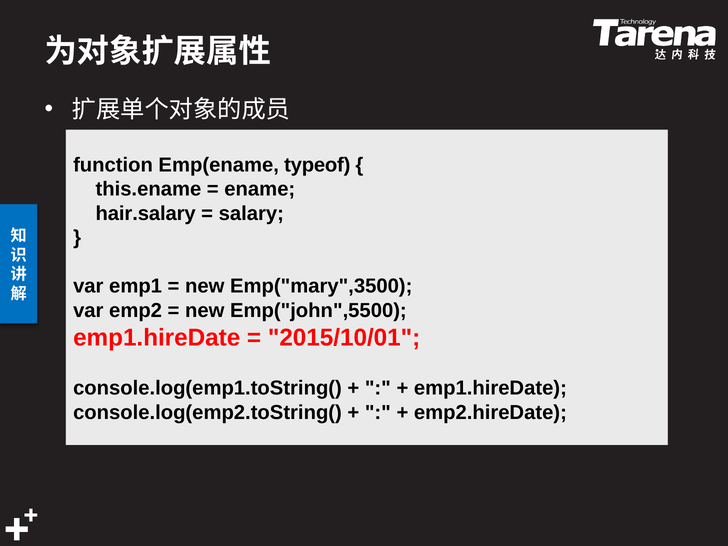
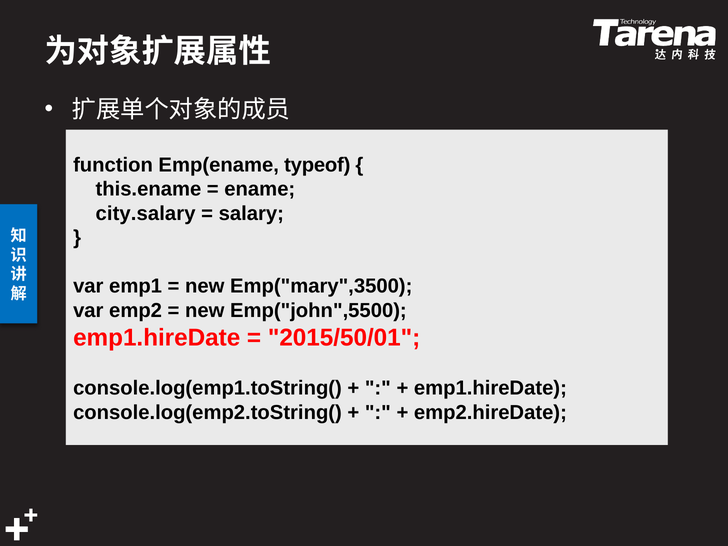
hair.salary: hair.salary -> city.salary (146, 213)
2015/10/01: 2015/10/01 -> 2015/50/01 (344, 338)
